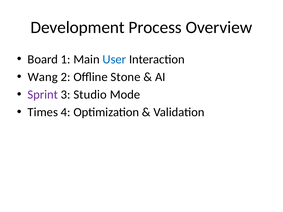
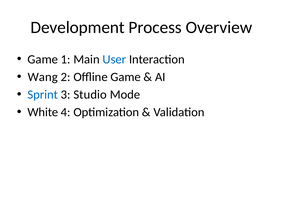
Board: Board -> Game (43, 59)
Offline Stone: Stone -> Game (126, 77)
Sprint colour: purple -> blue (43, 95)
Times: Times -> White (43, 112)
